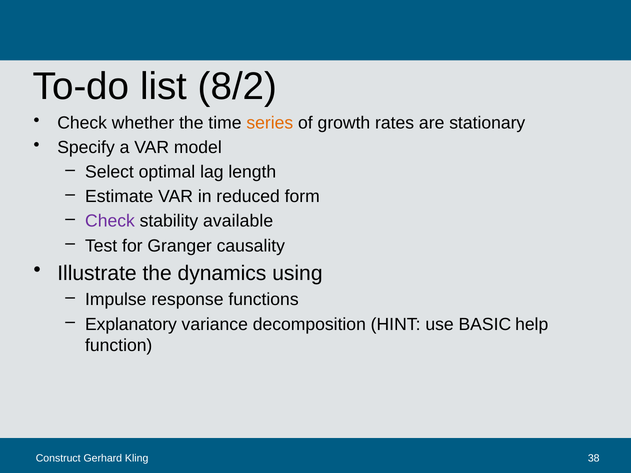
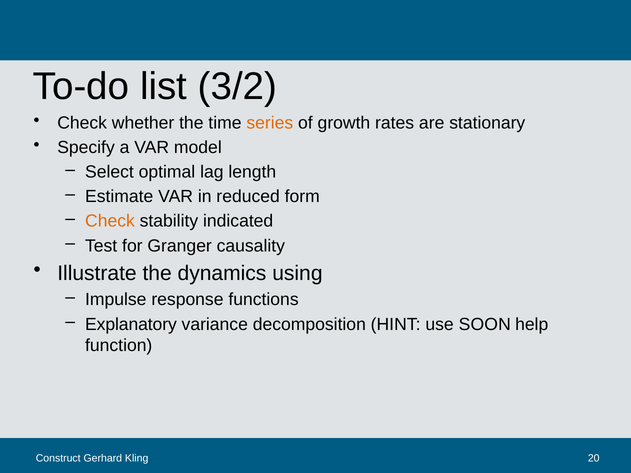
8/2: 8/2 -> 3/2 (237, 86)
Check colour: purple -> orange (110, 221)
available: available -> indicated (238, 221)
BASIC: BASIC -> SOON (485, 324)
38: 38 -> 20 (594, 459)
